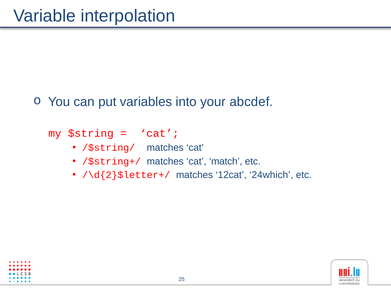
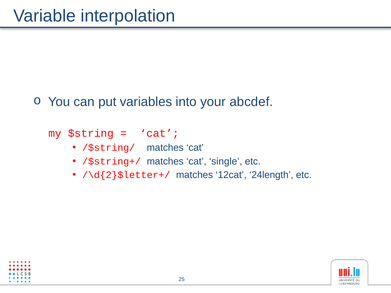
match: match -> single (226, 161)
24which: 24which -> 24length (271, 175)
